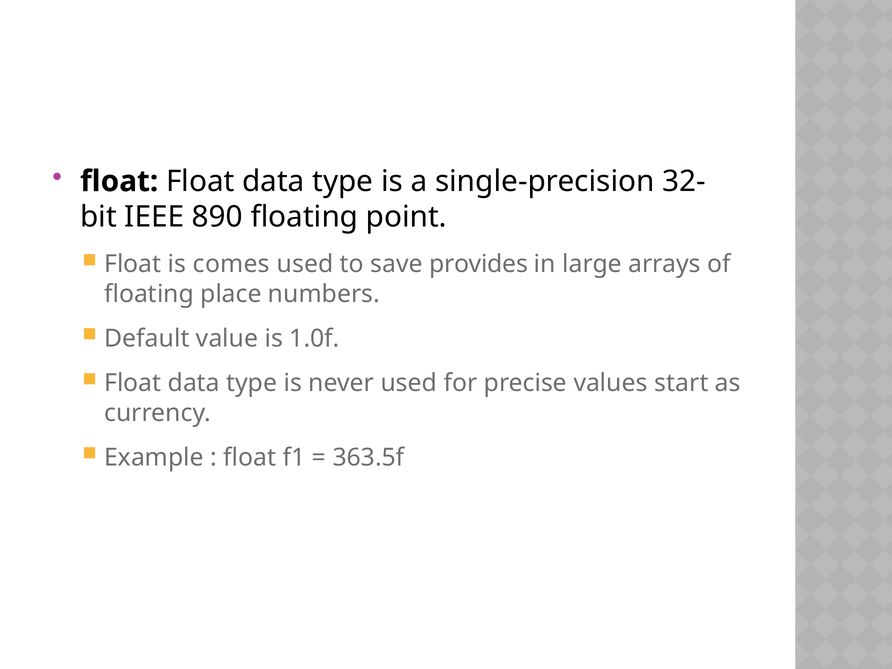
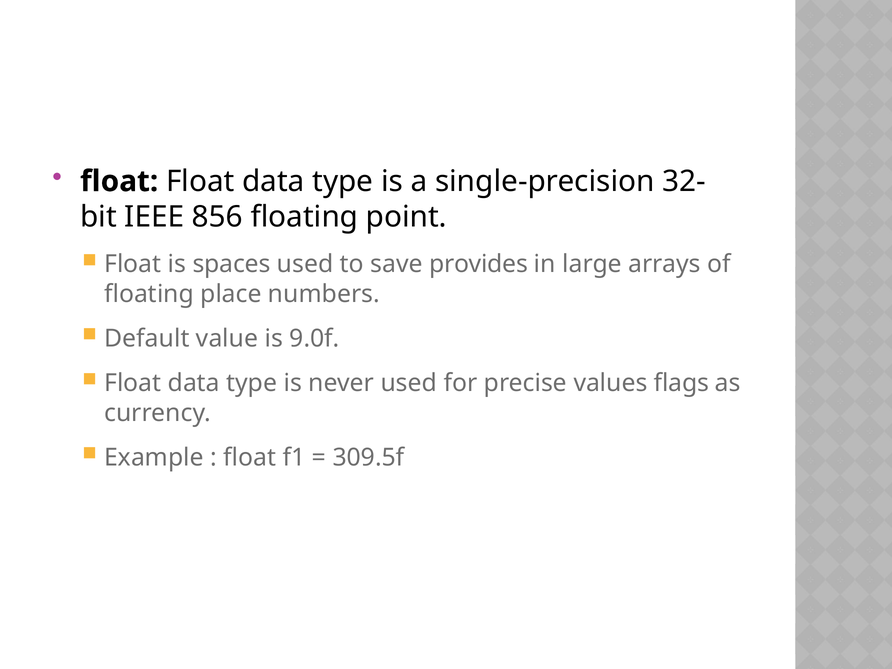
890: 890 -> 856 (217, 217)
comes: comes -> spaces (232, 264)
1.0f: 1.0f -> 9.0f (314, 339)
start: start -> flags (681, 383)
363.5f: 363.5f -> 309.5f (368, 458)
